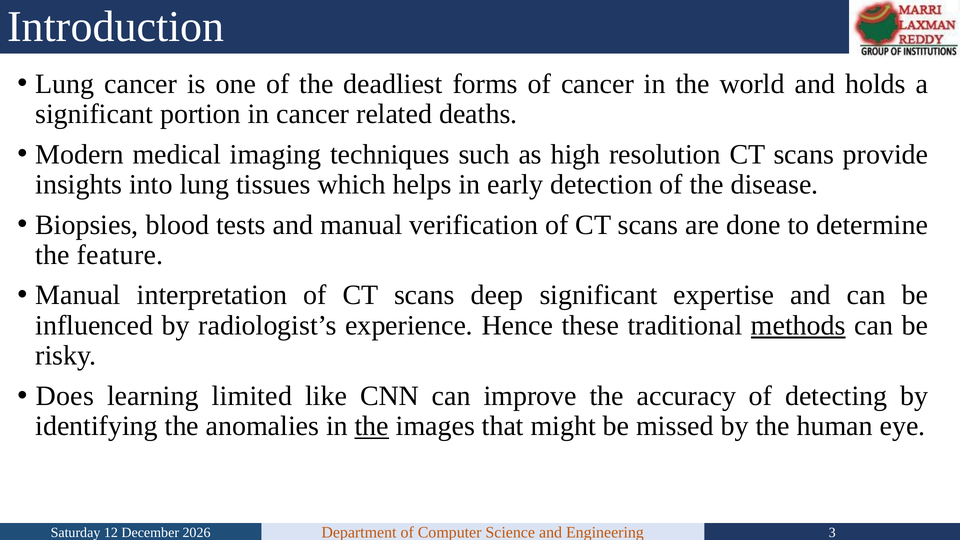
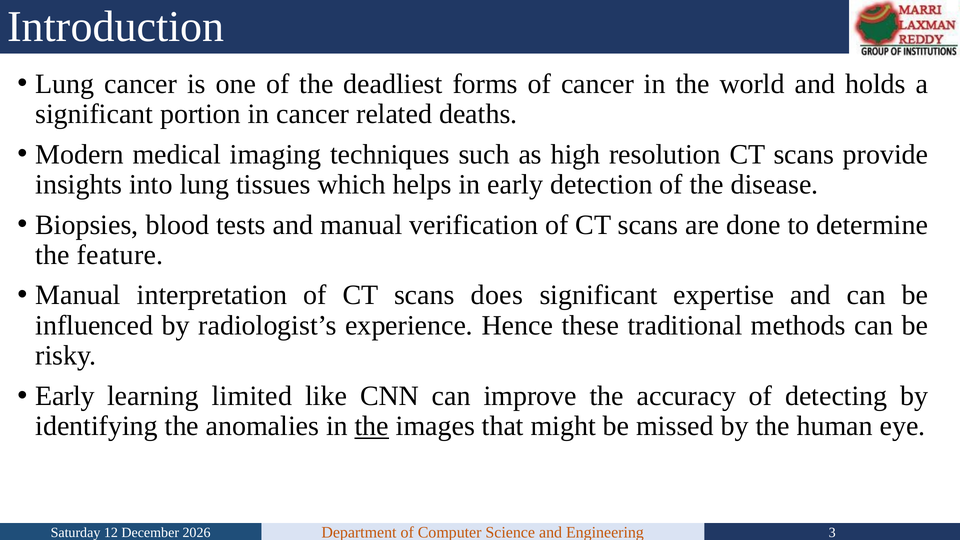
deep: deep -> does (497, 295)
methods underline: present -> none (798, 325)
Does: Does -> Early (65, 396)
